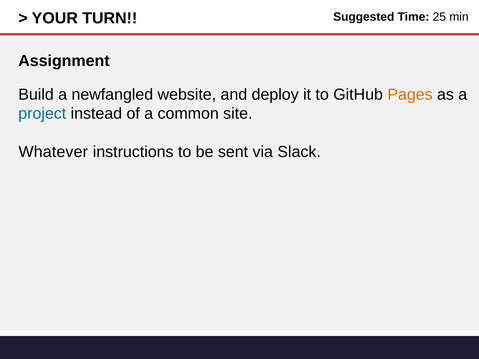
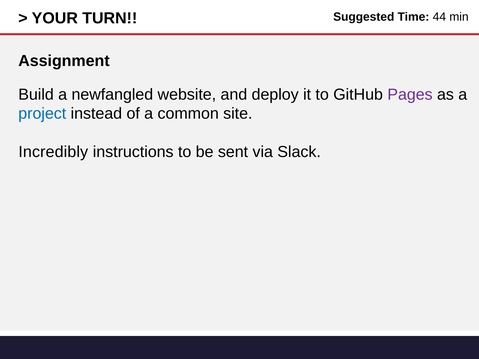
25: 25 -> 44 (439, 17)
Pages colour: orange -> purple (410, 94)
Whatever: Whatever -> Incredibly (53, 152)
